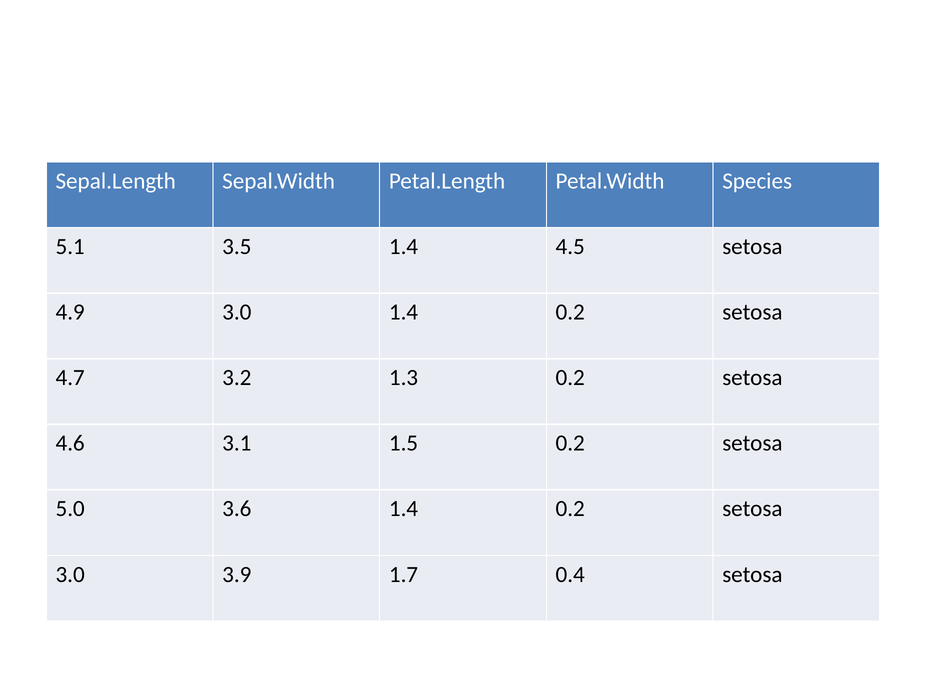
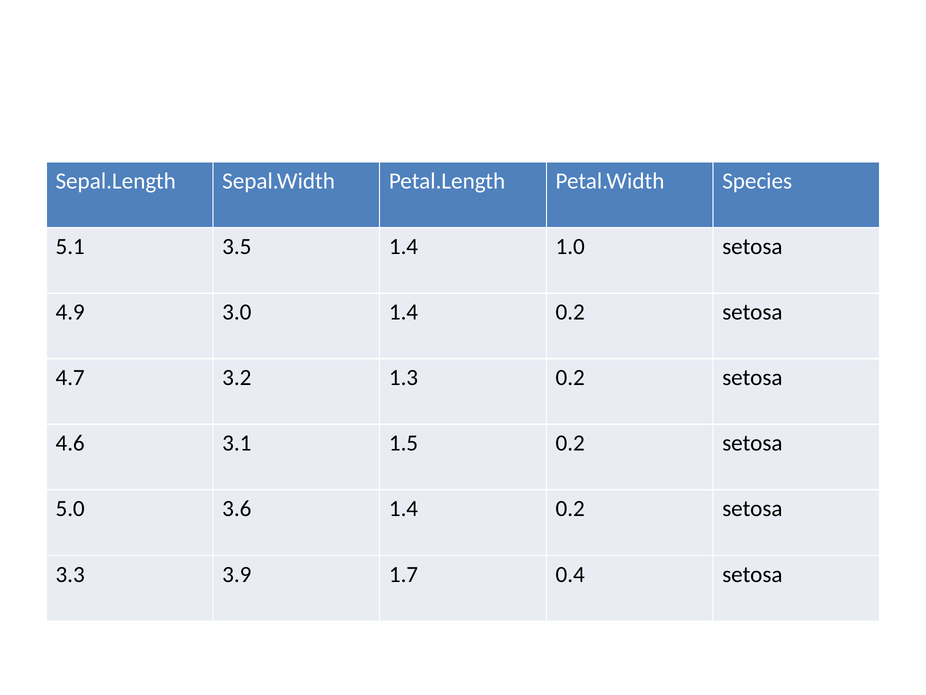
4.5: 4.5 -> 1.0 (570, 247)
3.0: 3.0 -> 3.3 (70, 574)
